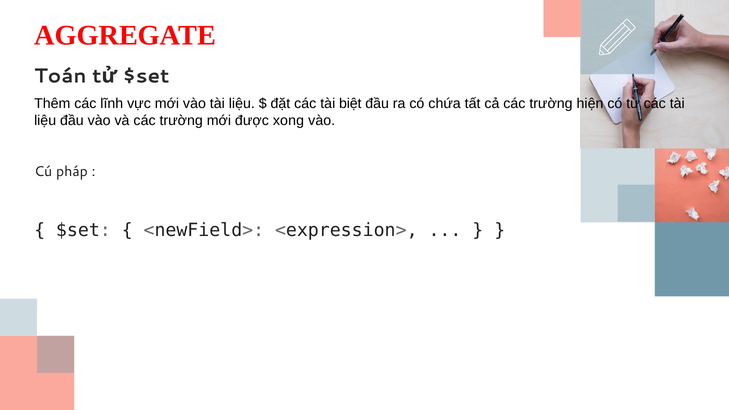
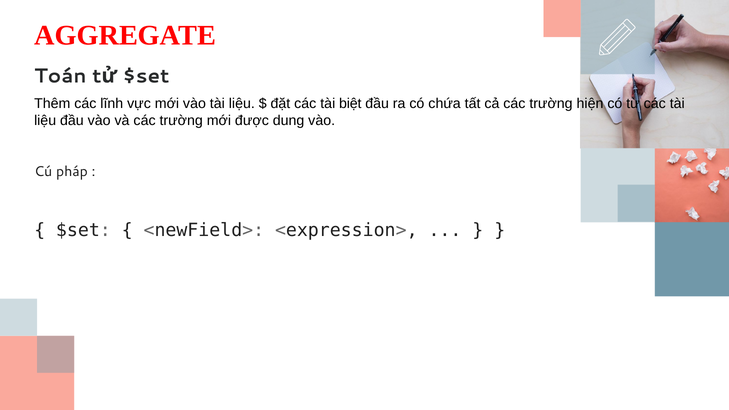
xong: xong -> dung (289, 120)
